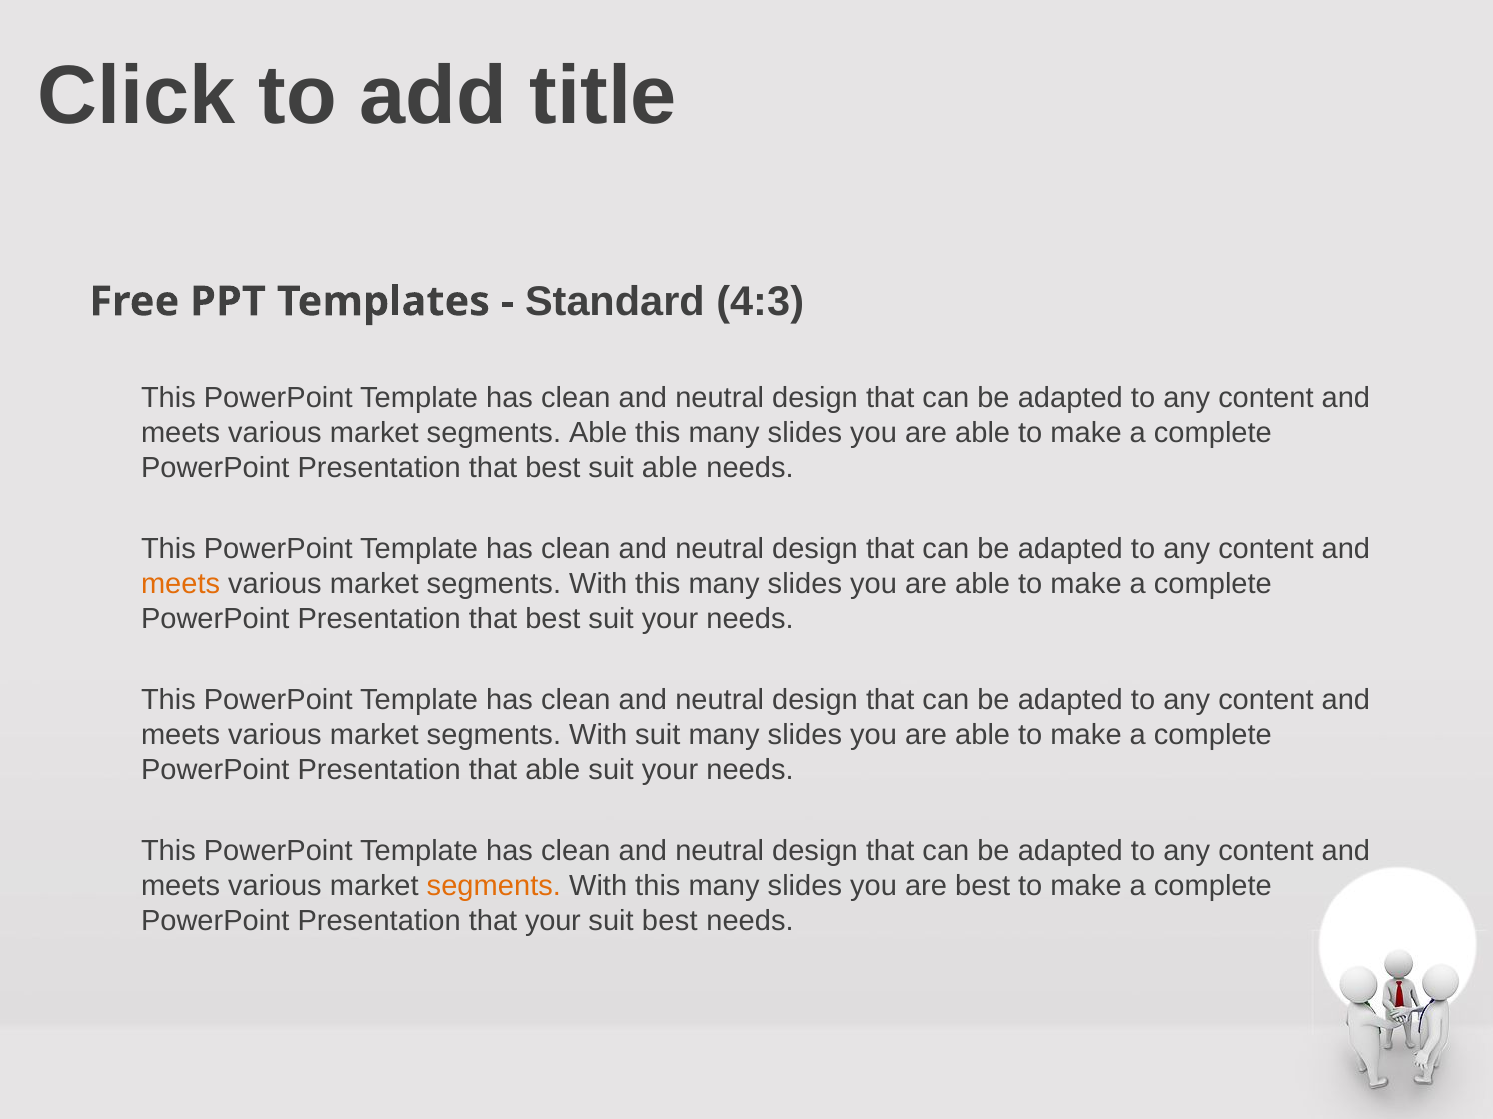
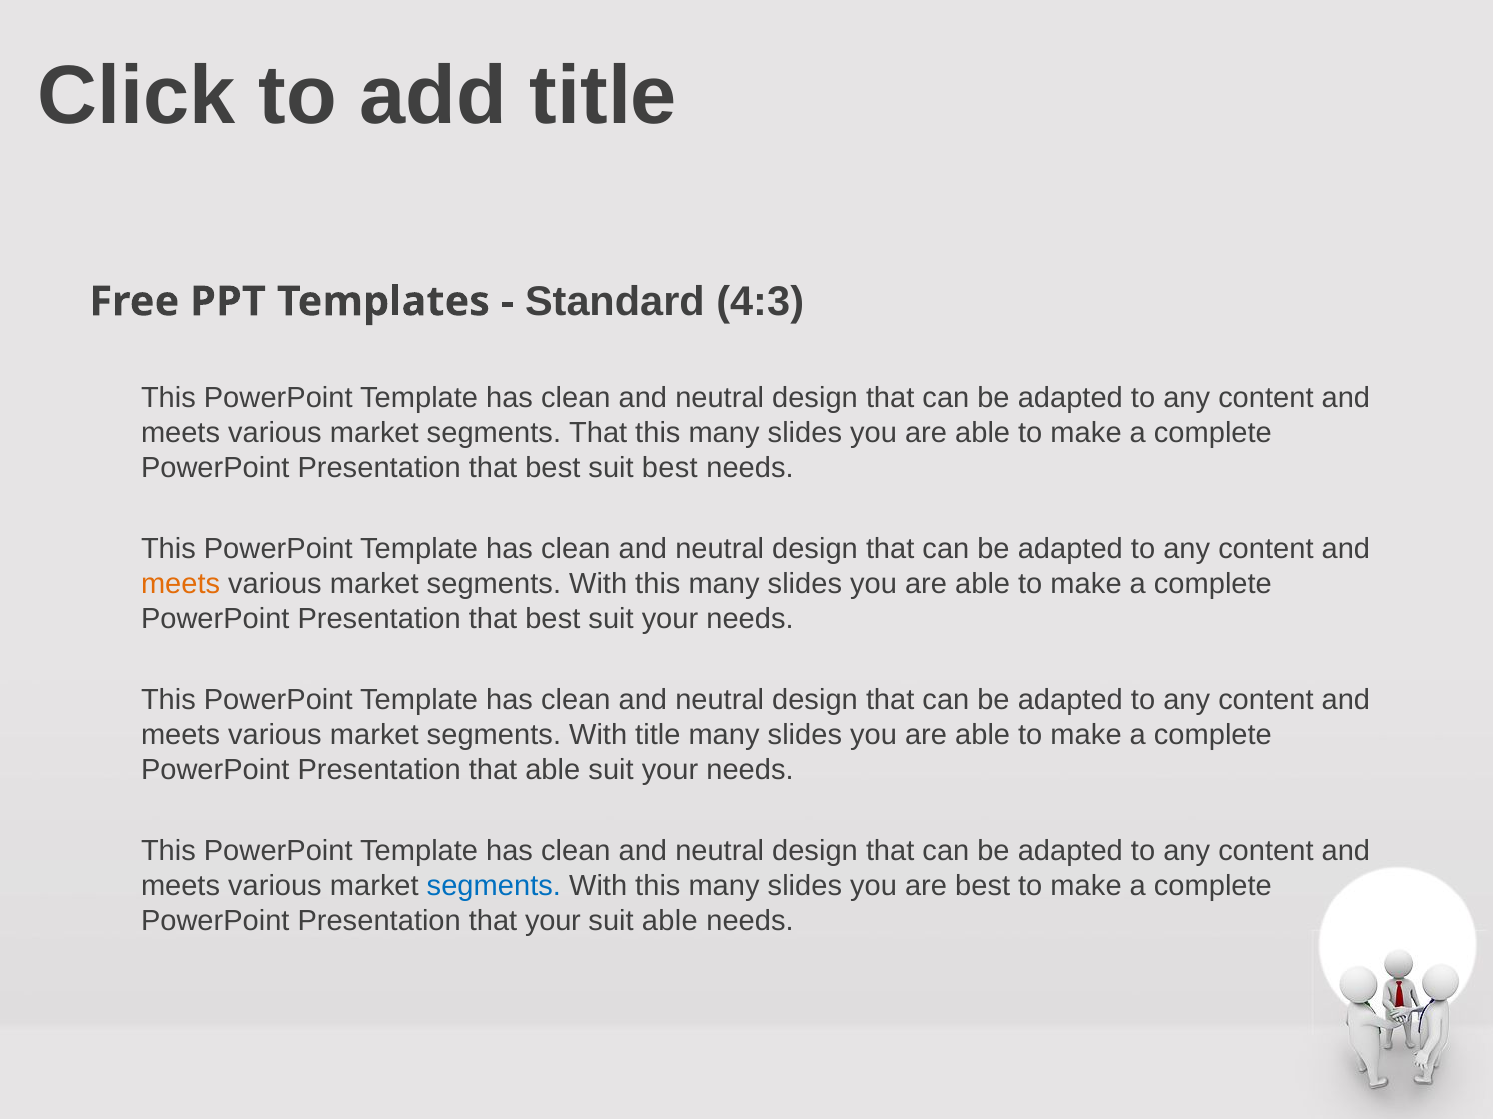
segments Able: Able -> That (598, 433)
suit able: able -> best (670, 468)
With suit: suit -> title (658, 736)
segments colour: orange -> blue (494, 887)
suit best: best -> able (670, 921)
